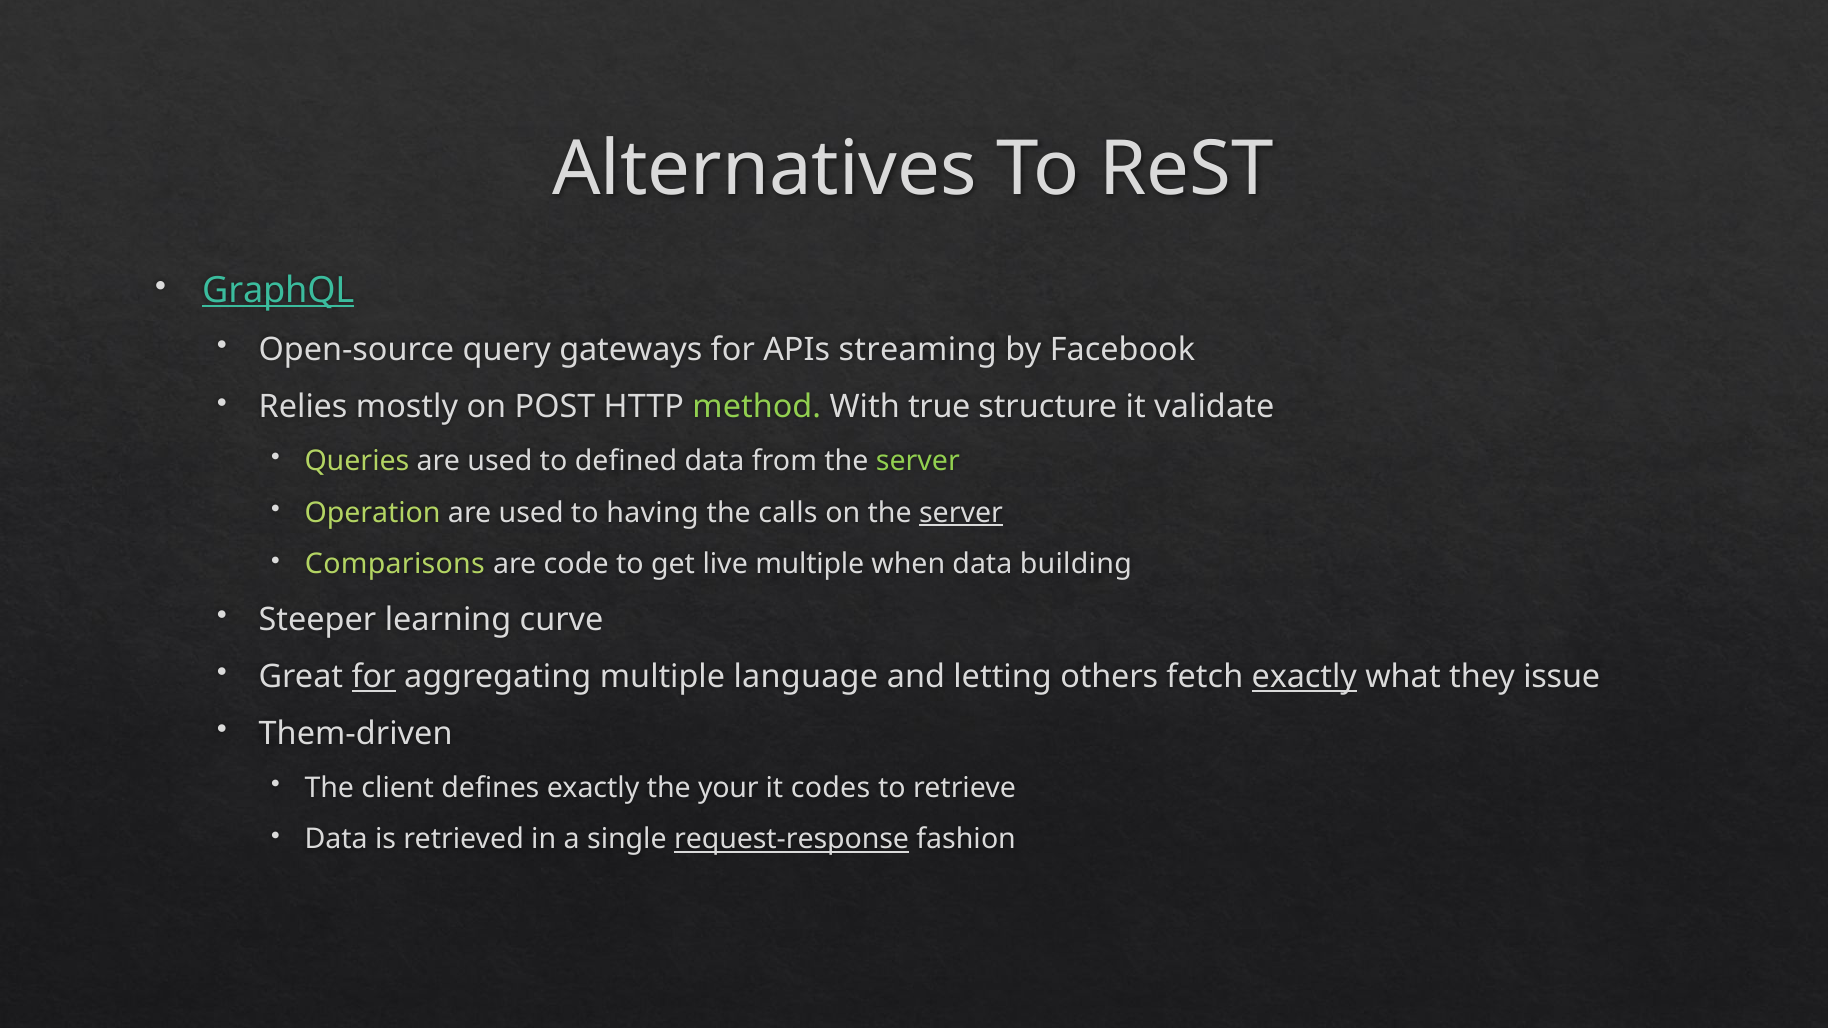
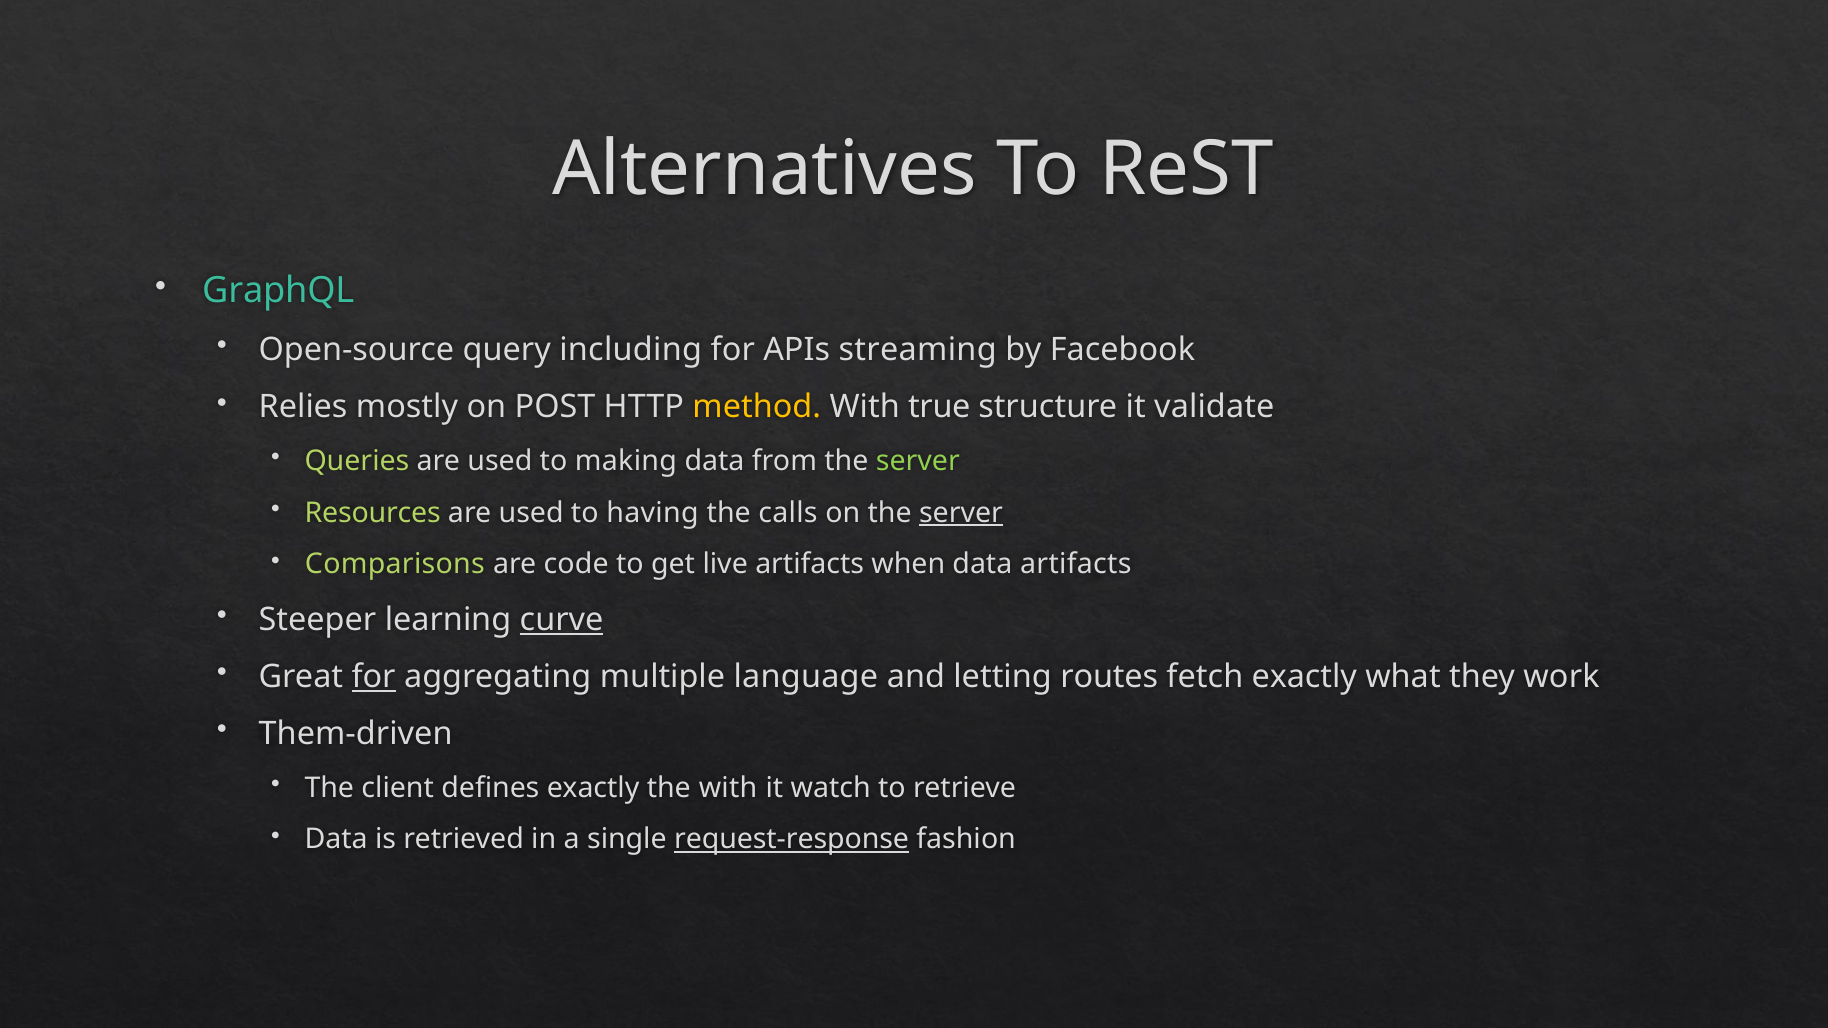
GraphQL underline: present -> none (278, 291)
gateways: gateways -> including (631, 350)
method colour: light green -> yellow (757, 407)
defined: defined -> making (626, 461)
Operation: Operation -> Resources (373, 513)
live multiple: multiple -> artifacts (810, 565)
data building: building -> artifacts (1076, 565)
curve underline: none -> present (562, 620)
others: others -> routes (1109, 677)
exactly underline: present -> none (1304, 677)
issue: issue -> work (1561, 677)
the your: your -> with (728, 788)
codes: codes -> watch (831, 788)
